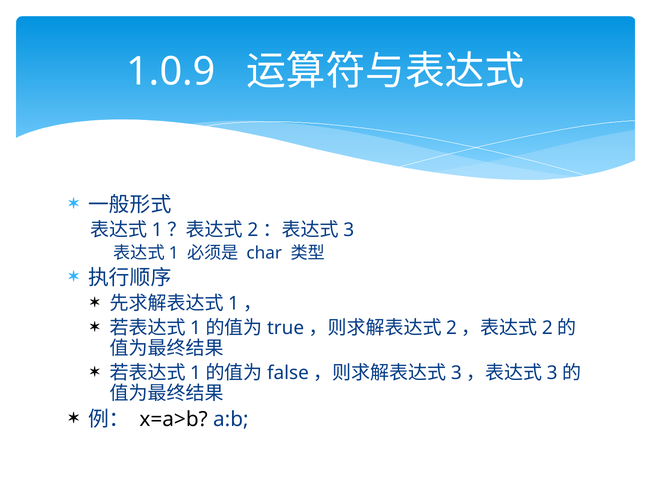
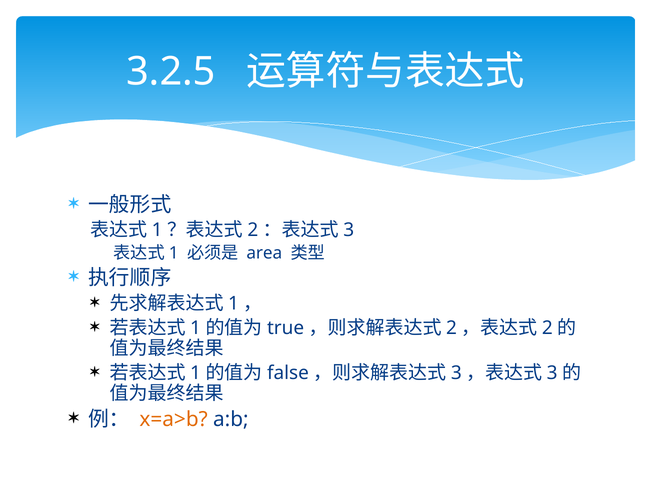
1.0.9: 1.0.9 -> 3.2.5 (171, 71)
char: char -> area (264, 253)
x=a>b colour: black -> orange (174, 419)
